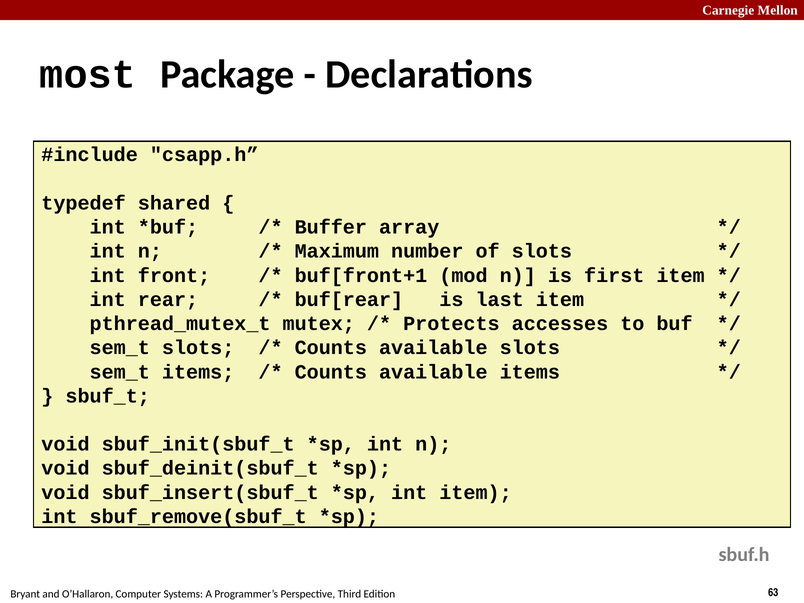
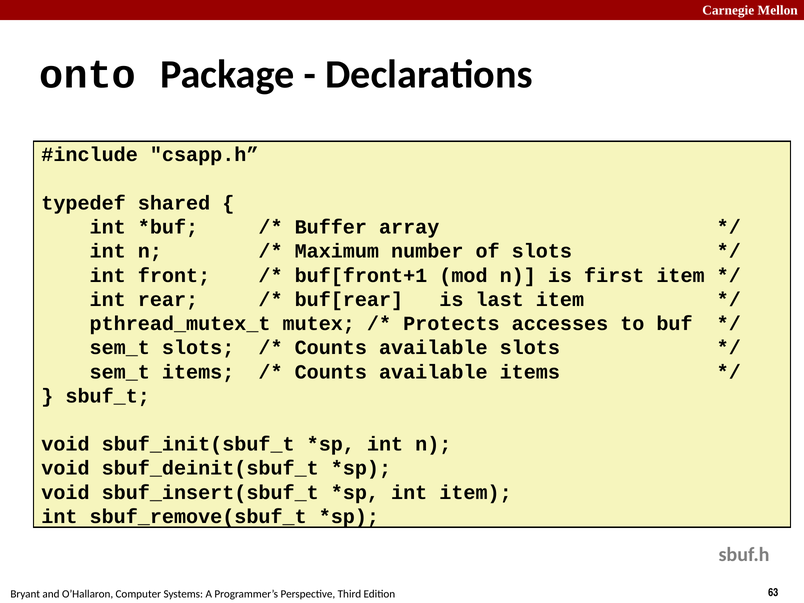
most: most -> onto (88, 75)
